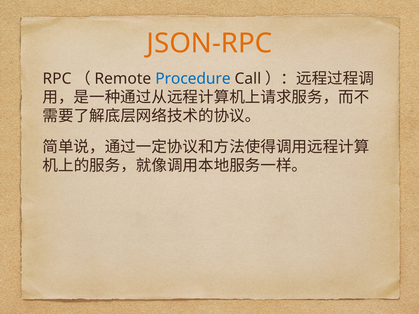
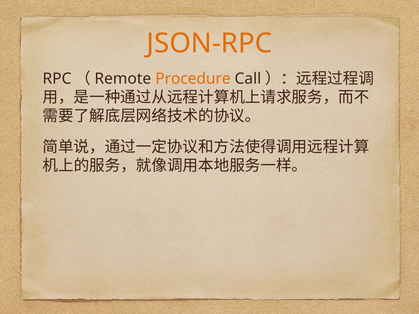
Procedure colour: blue -> orange (193, 79)
